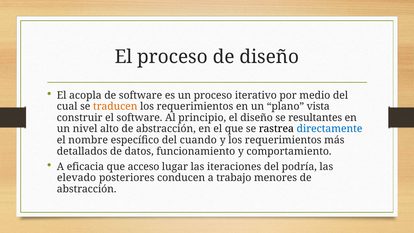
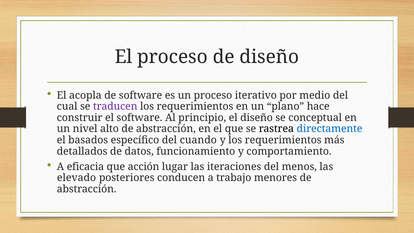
traducen colour: orange -> purple (115, 106)
vista: vista -> hace (318, 106)
resultantes: resultantes -> conceptual (315, 118)
nombre: nombre -> basados (88, 140)
acceso: acceso -> acción (144, 167)
podría: podría -> menos (299, 167)
